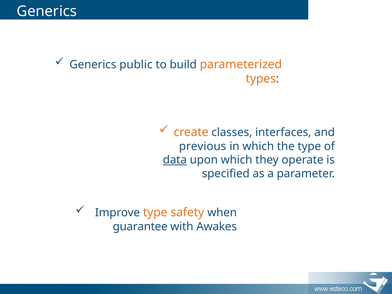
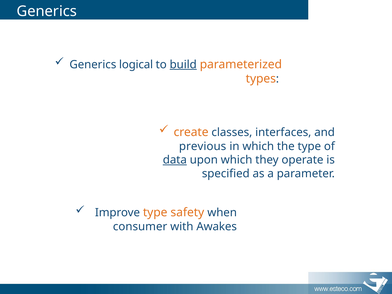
public: public -> logical (136, 65)
build underline: none -> present (183, 65)
guarantee: guarantee -> consumer (140, 227)
